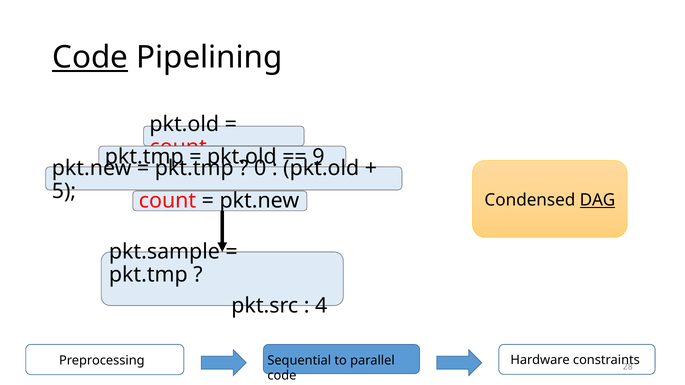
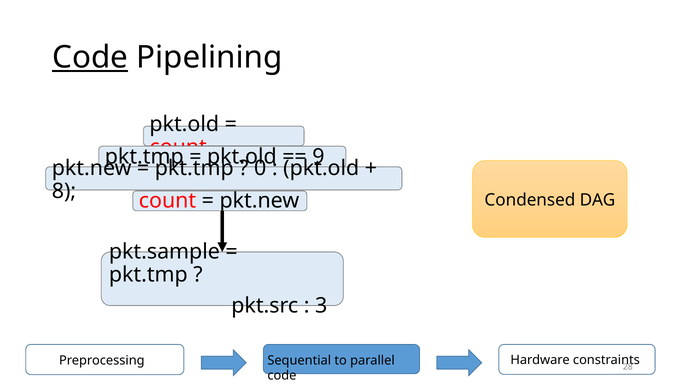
5: 5 -> 8 (64, 191)
DAG underline: present -> none (598, 200)
4: 4 -> 3 (321, 306)
